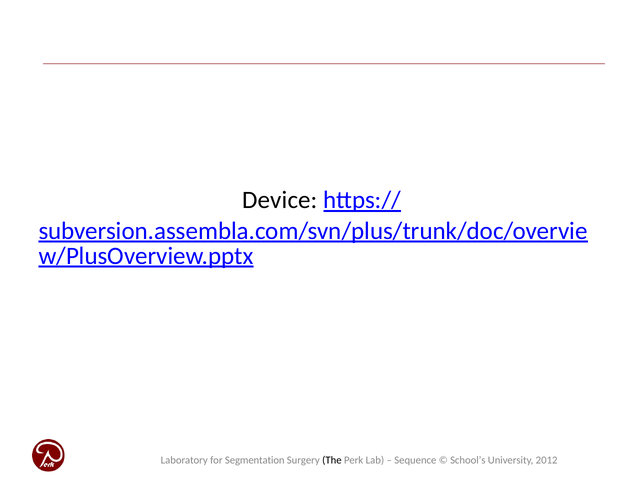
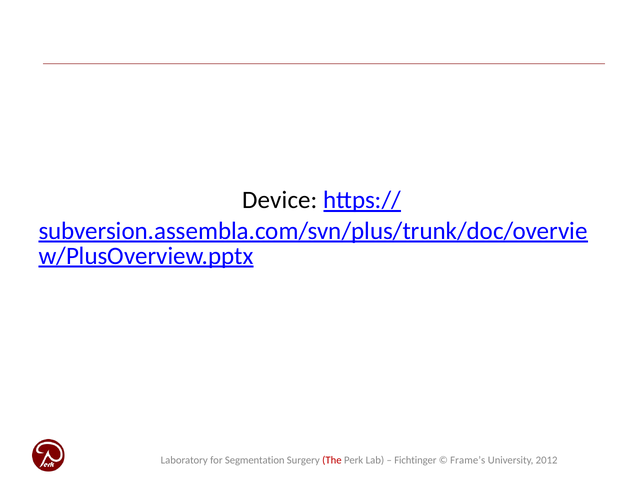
The colour: black -> red (332, 460)
Sequence: Sequence -> Fichtinger (415, 460)
School’s: School’s -> Frame’s (468, 460)
